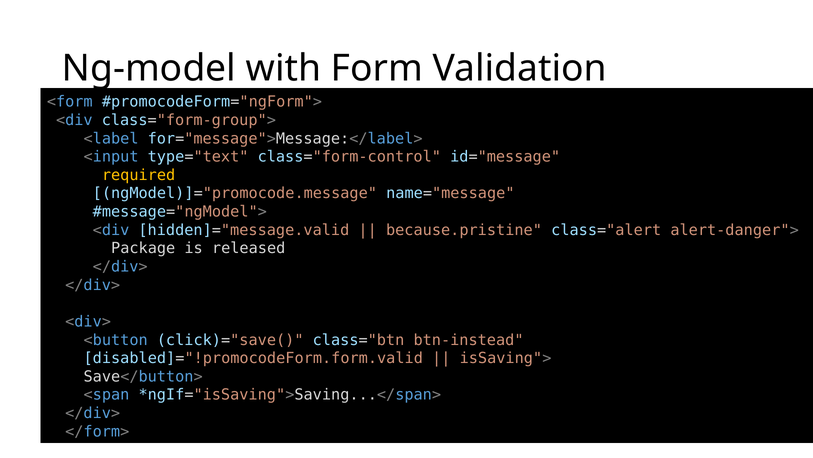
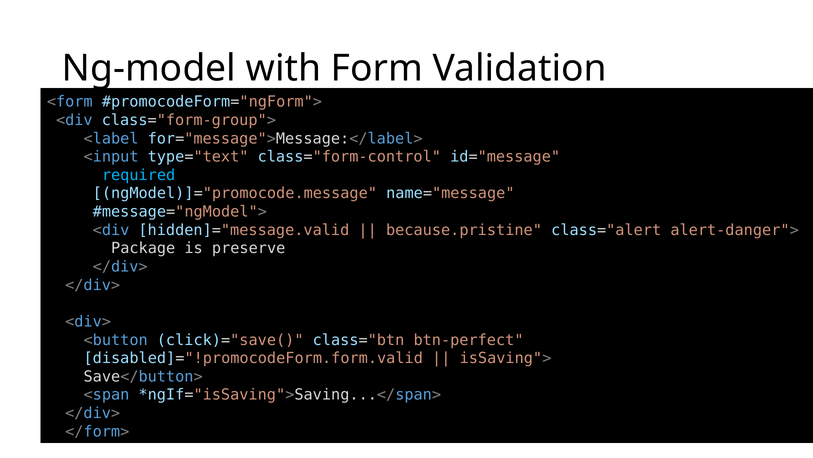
required colour: yellow -> light blue (139, 175)
released: released -> preserve (249, 248)
btn-instead: btn-instead -> btn-perfect (469, 339)
